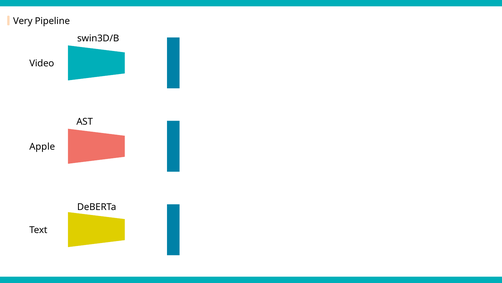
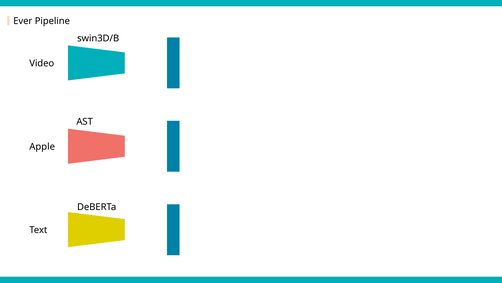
Very: Very -> Ever (23, 21)
